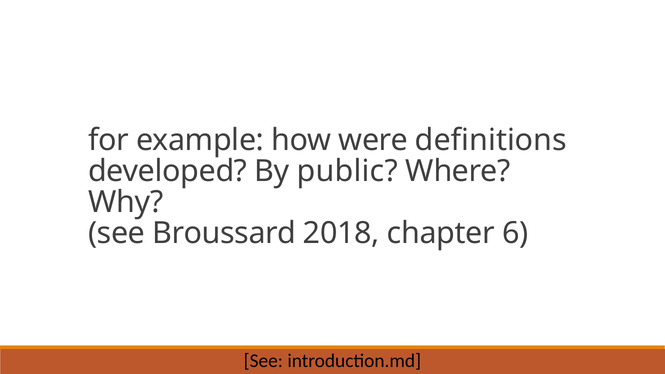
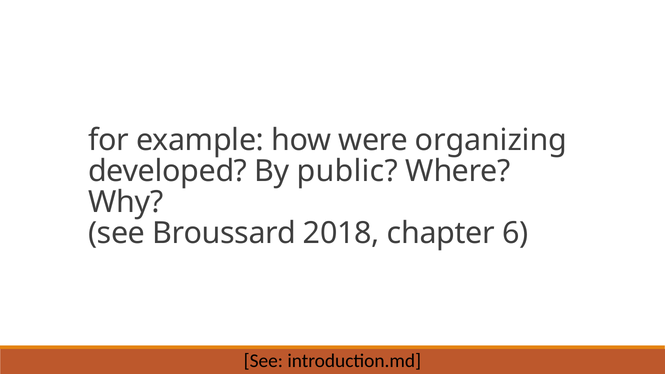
definitions: definitions -> organizing (491, 140)
